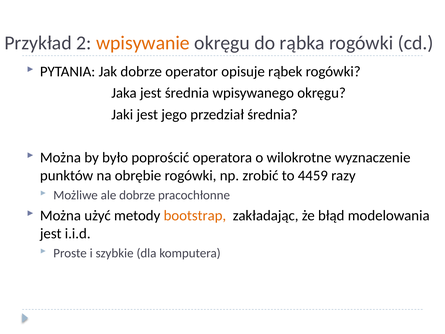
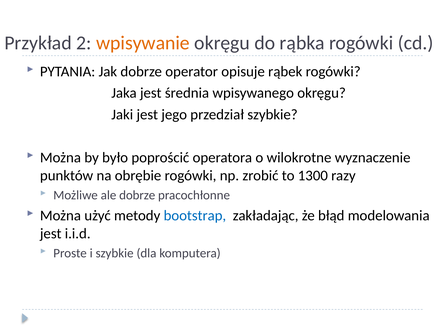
przedział średnia: średnia -> szybkie (273, 114)
4459: 4459 -> 1300 (313, 175)
bootstrap colour: orange -> blue (195, 216)
